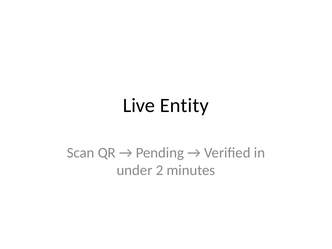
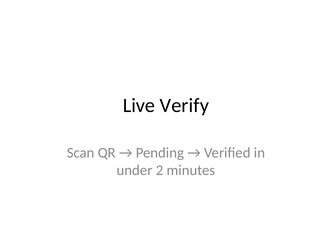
Entity: Entity -> Verify (184, 105)
